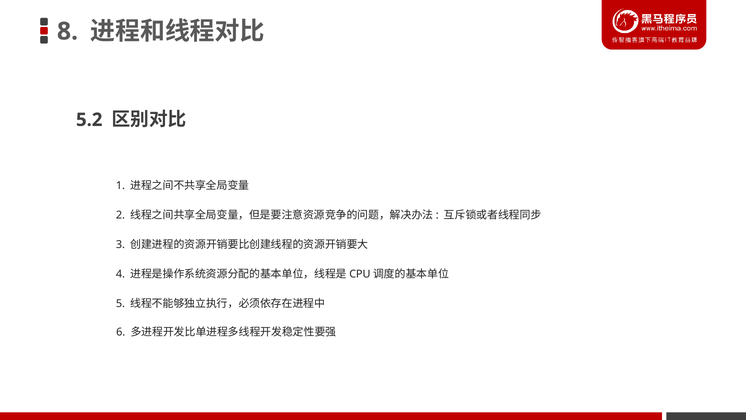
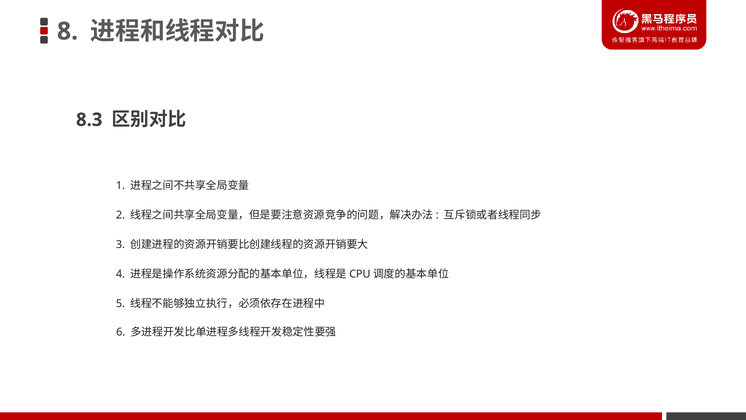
5.2: 5.2 -> 8.3 (89, 120)
